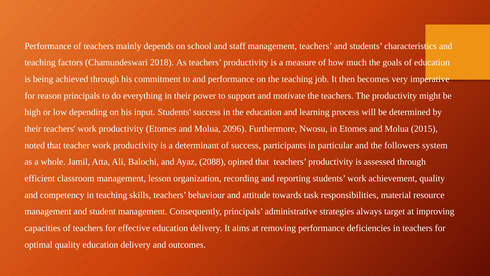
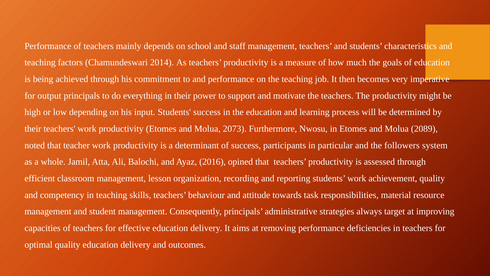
2018: 2018 -> 2014 (162, 62)
reason: reason -> output (49, 96)
2096: 2096 -> 2073 (235, 129)
2015: 2015 -> 2089 (424, 129)
2088: 2088 -> 2016 (213, 162)
